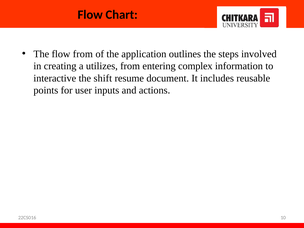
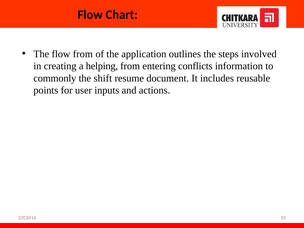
utilizes: utilizes -> helping (102, 66)
complex: complex -> conflicts (195, 66)
interactive: interactive -> commonly (55, 78)
